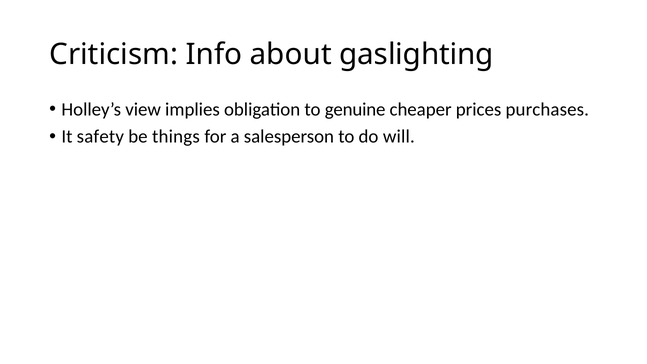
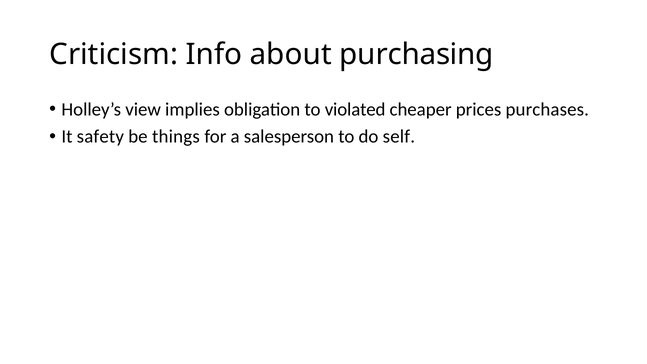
gaslighting: gaslighting -> purchasing (417, 54)
genuine: genuine -> violated (355, 109)
will: will -> self (399, 137)
